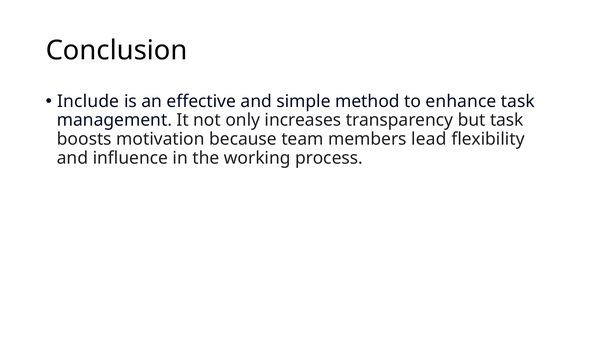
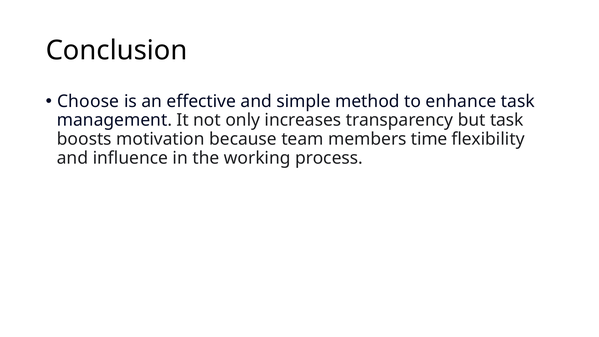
Include: Include -> Choose (88, 101)
lead: lead -> time (429, 139)
